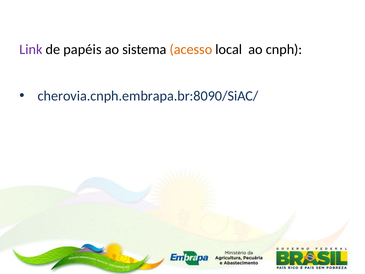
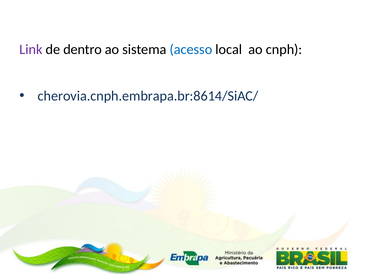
papéis: papéis -> dentro (83, 49)
acesso colour: orange -> blue (191, 49)
cherovia.cnph.embrapa.br:8090/SiAC/: cherovia.cnph.embrapa.br:8090/SiAC/ -> cherovia.cnph.embrapa.br:8614/SiAC/ (148, 96)
